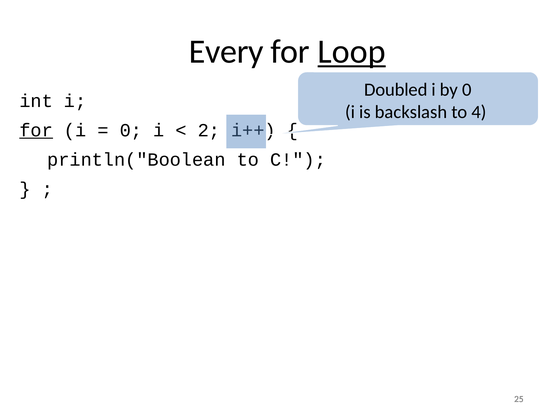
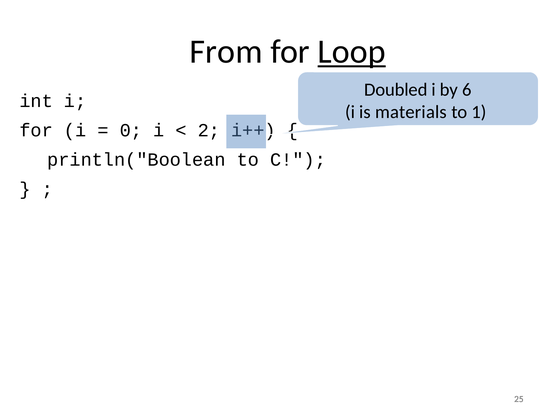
Every: Every -> From (226, 52)
by 0: 0 -> 6 (467, 90)
backslash: backslash -> materials (411, 112)
4: 4 -> 1 (479, 112)
for underline: present -> none (36, 130)
